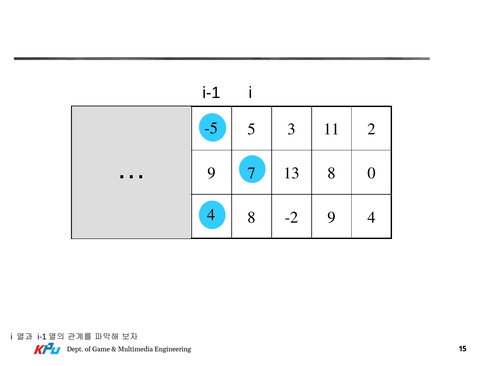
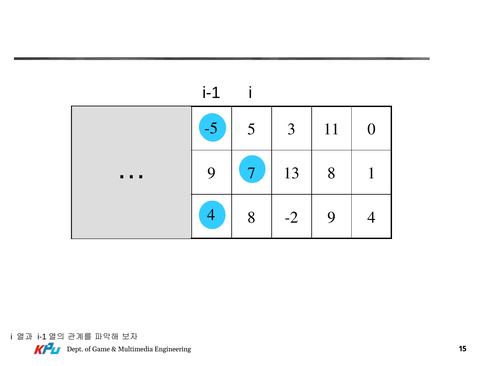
2: 2 -> 0 (372, 129)
0: 0 -> 1 (372, 173)
